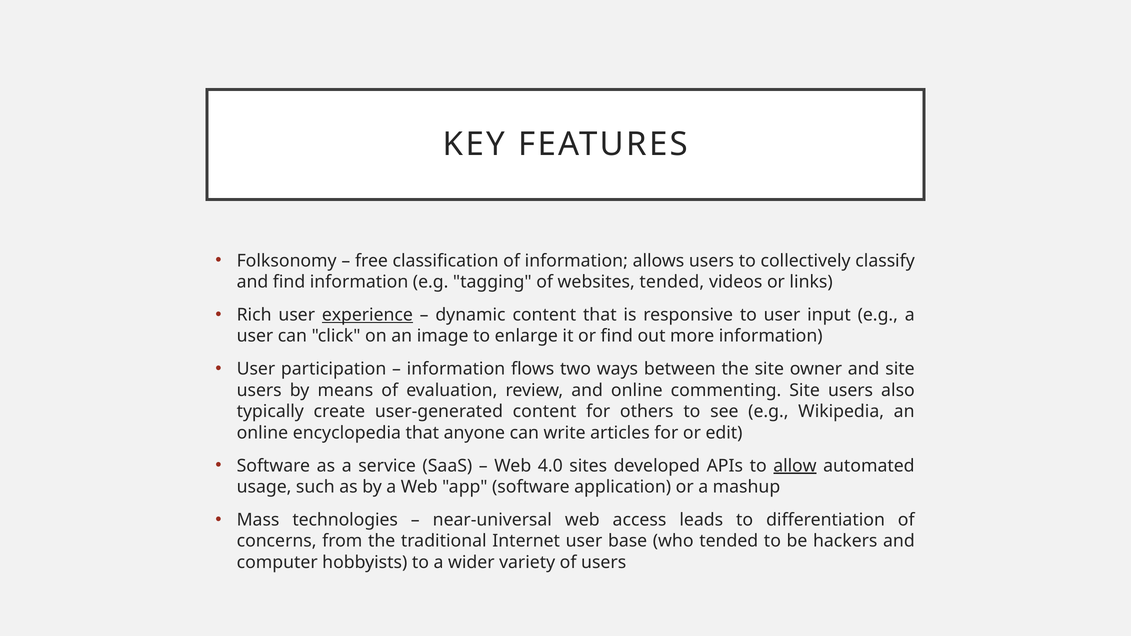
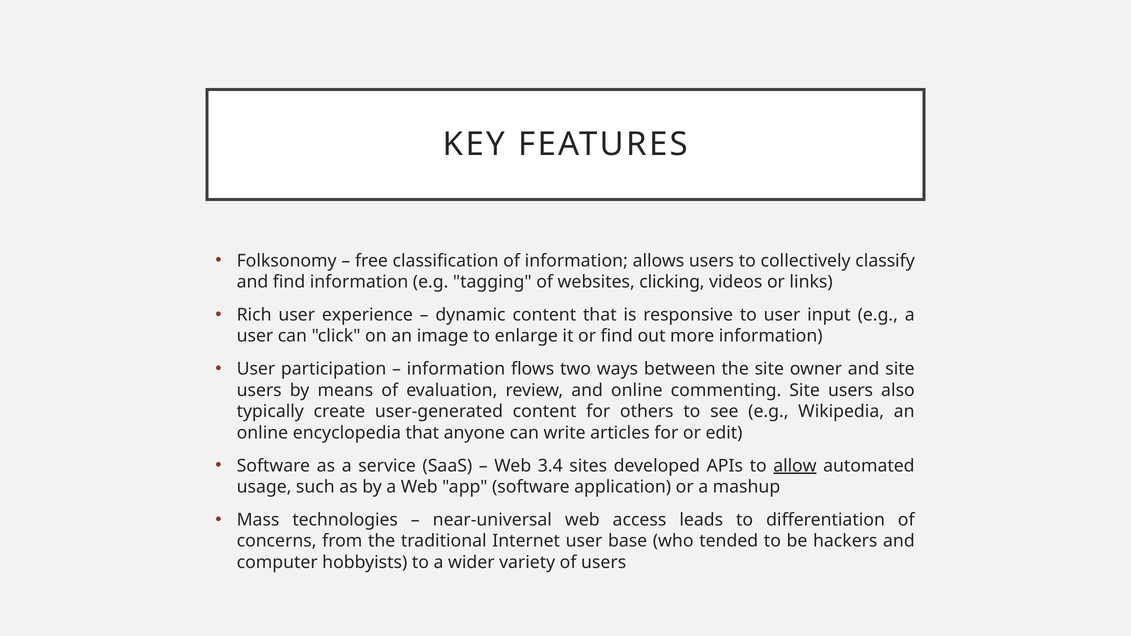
websites tended: tended -> clicking (672, 282)
experience underline: present -> none (367, 315)
4.0: 4.0 -> 3.4 (550, 466)
